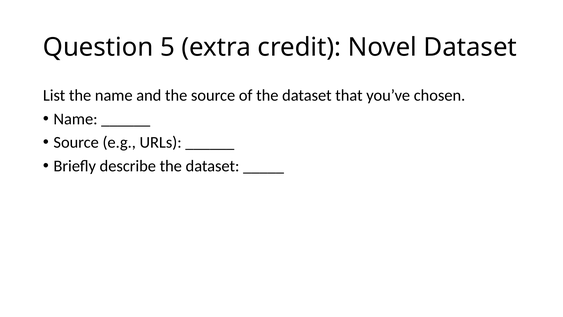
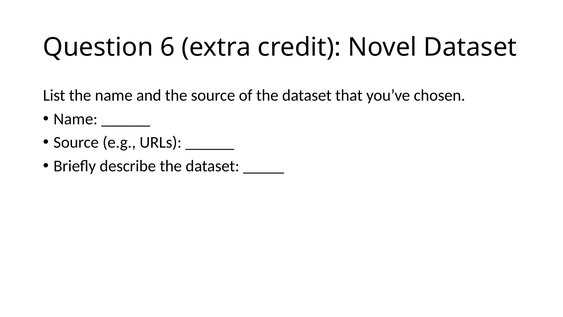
5: 5 -> 6 (167, 47)
